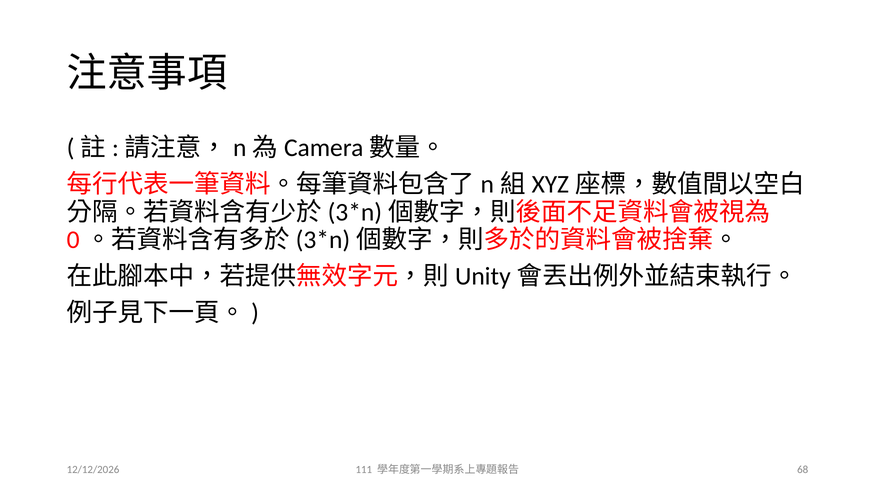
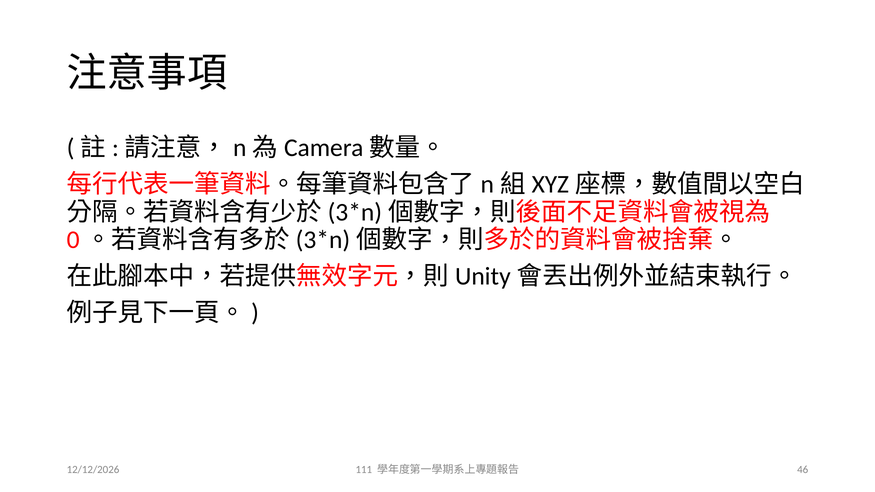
68: 68 -> 46 (803, 470)
